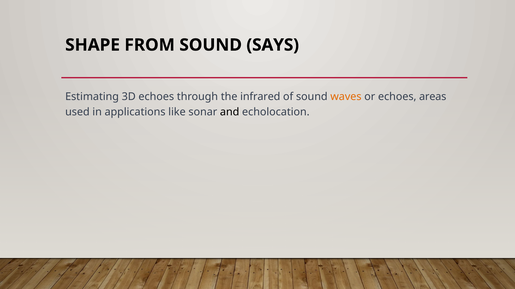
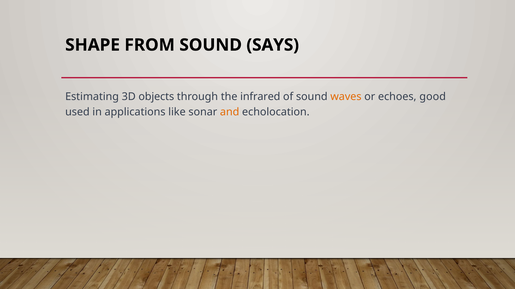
3D echoes: echoes -> objects (156, 97)
areas: areas -> good (433, 97)
and colour: black -> orange (230, 112)
